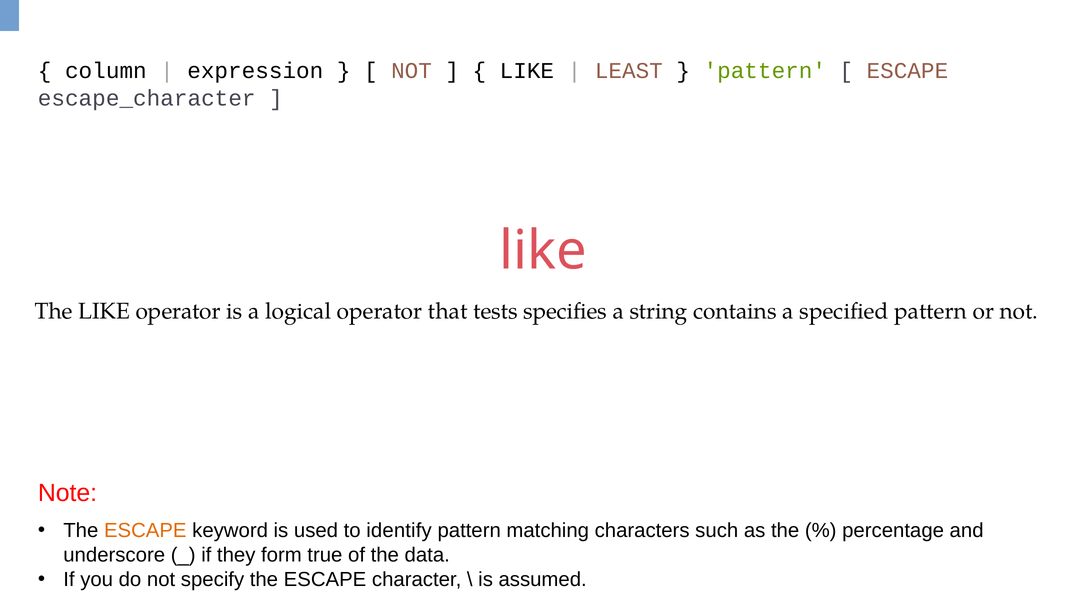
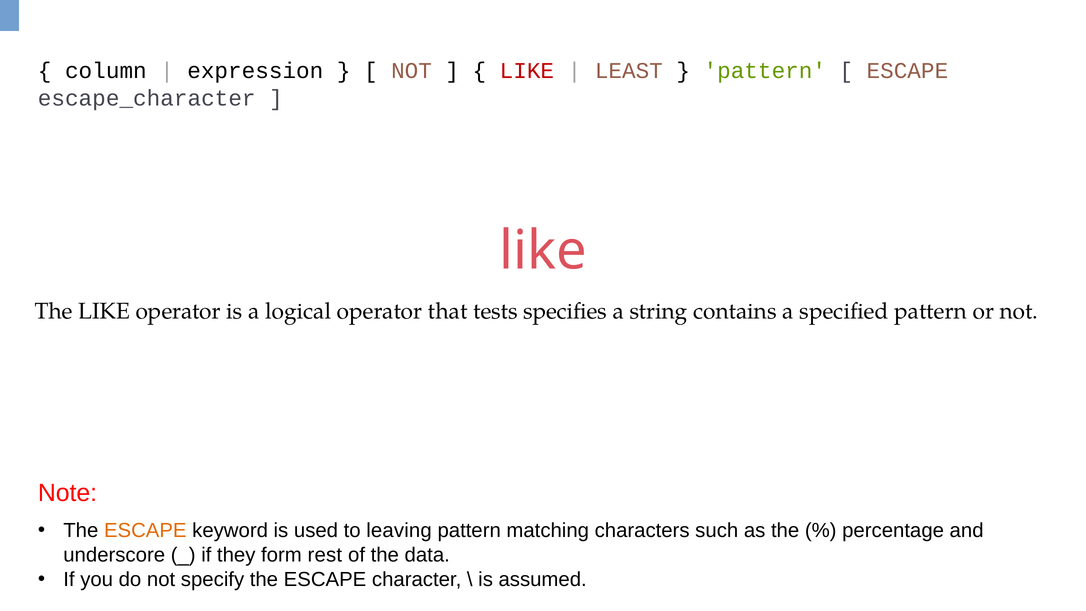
LIKE colour: black -> red (527, 71)
identify: identify -> leaving (399, 531)
true: true -> rest (325, 555)
